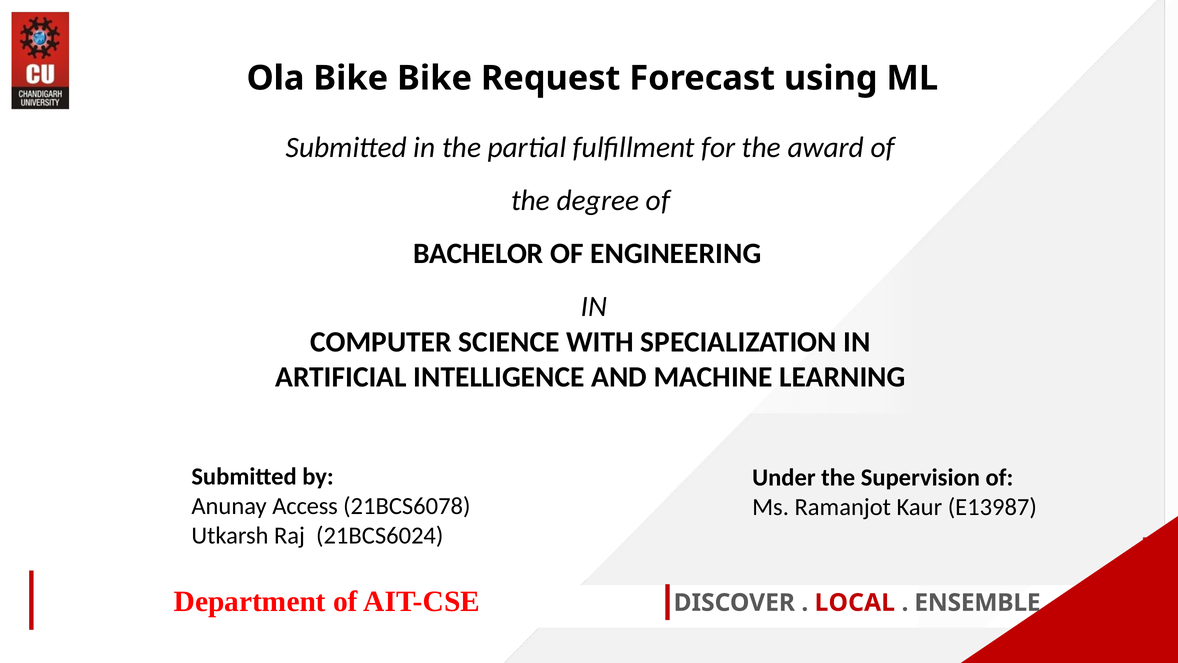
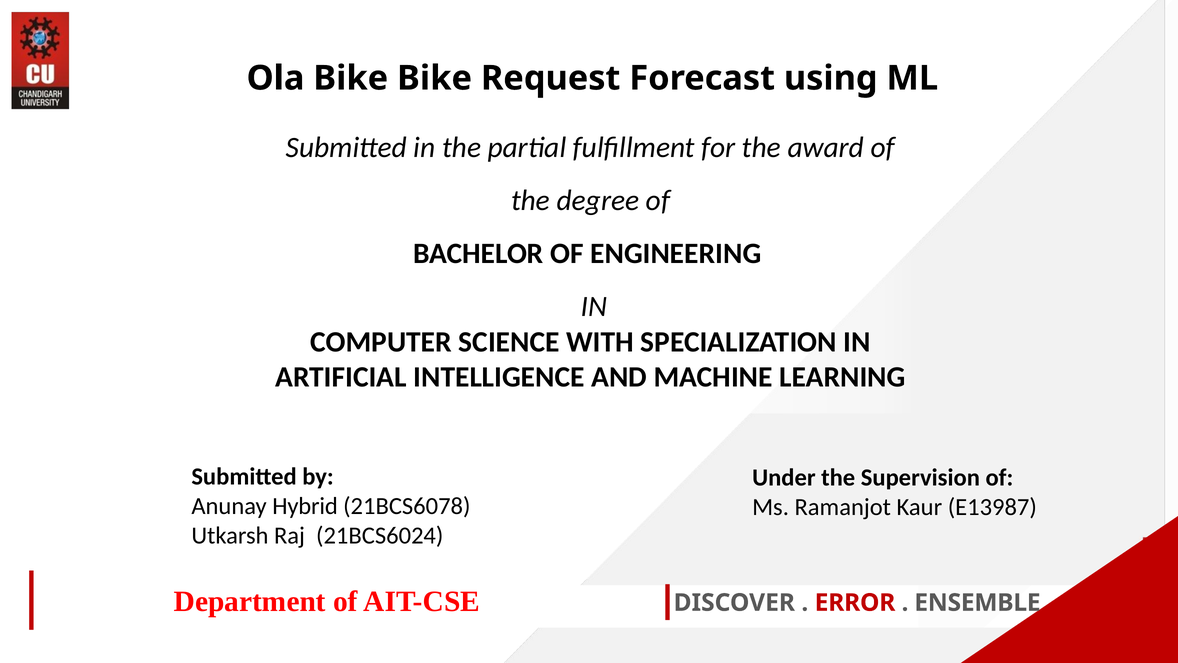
Access: Access -> Hybrid (305, 506)
LOCAL: LOCAL -> ERROR (855, 602)
